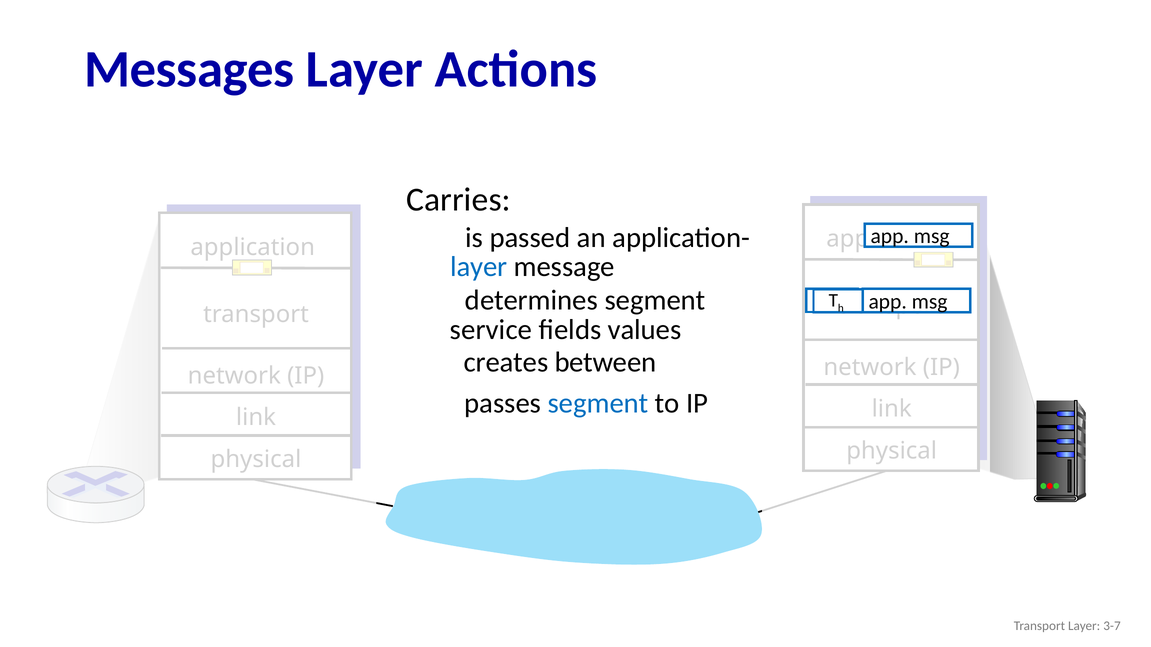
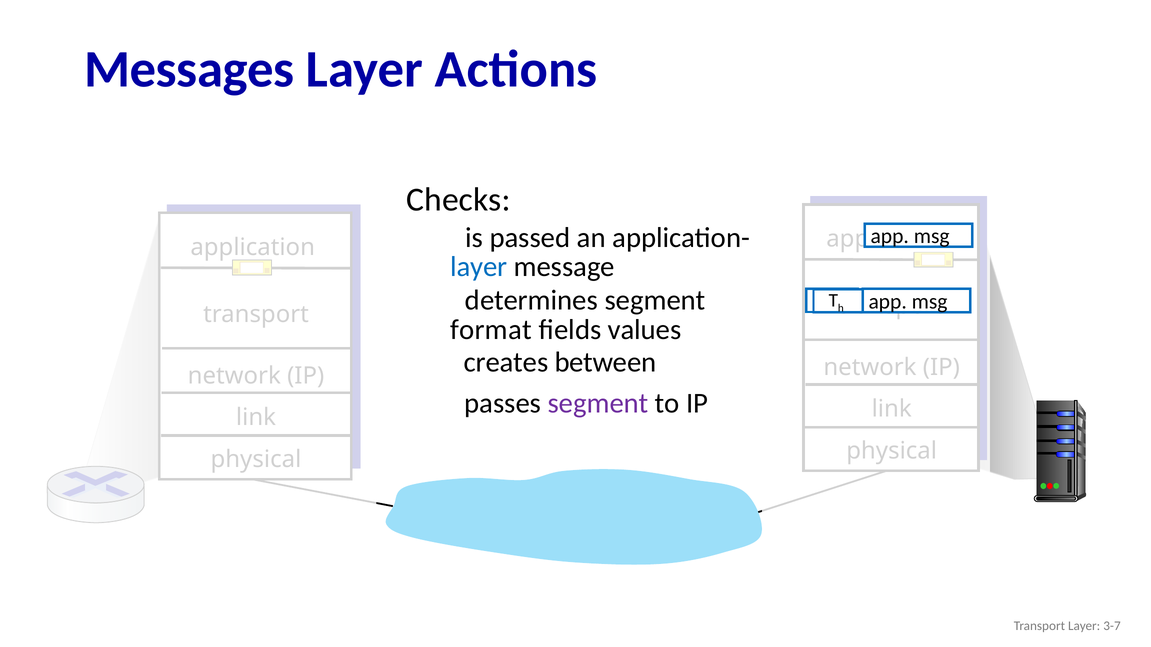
Carries: Carries -> Checks (458, 200)
service: service -> format (491, 330)
segment colour: blue -> purple (598, 404)
